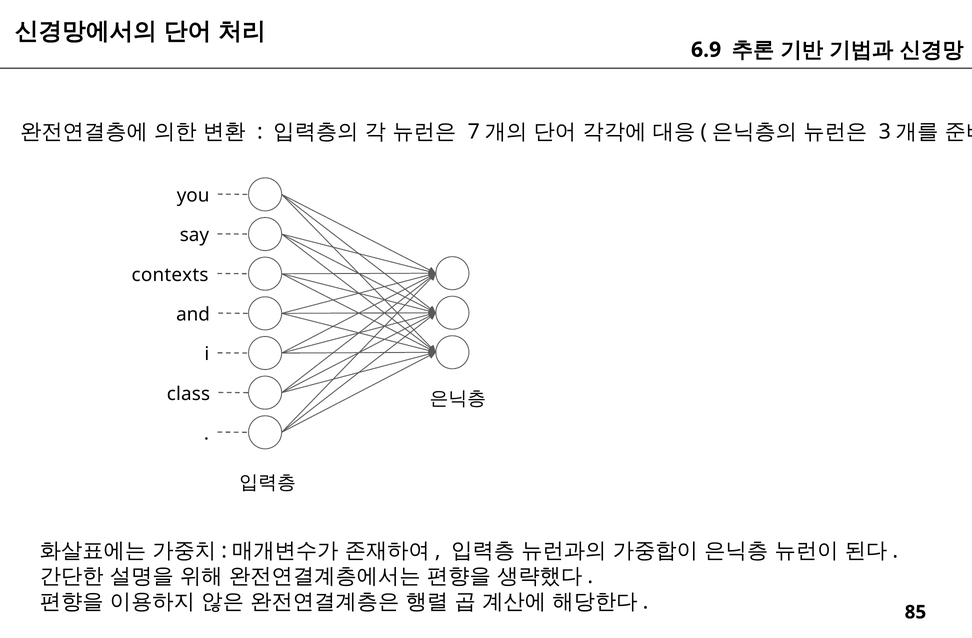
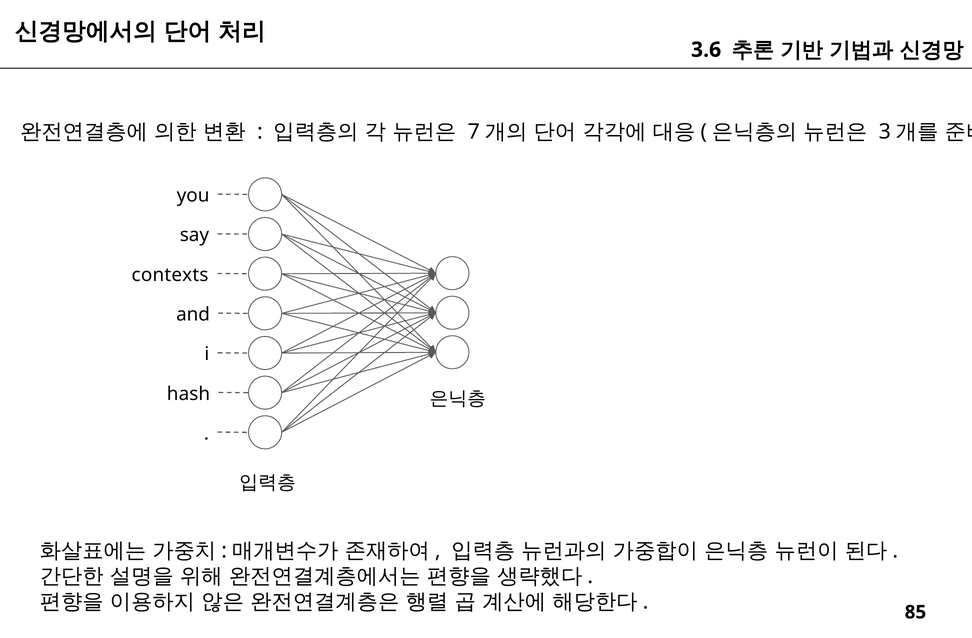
6.9: 6.9 -> 3.6 (706, 50)
class: class -> hash (188, 394)
